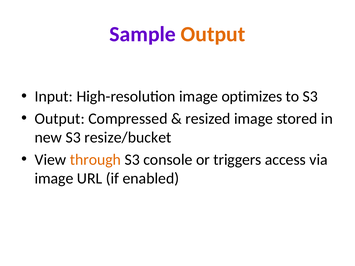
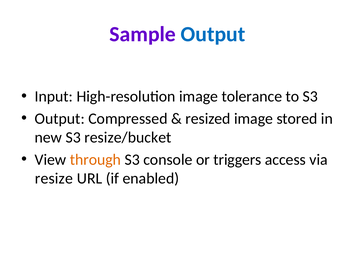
Output colour: orange -> blue (213, 34)
optimizes: optimizes -> tolerance (252, 97)
image: image -> resize (54, 179)
